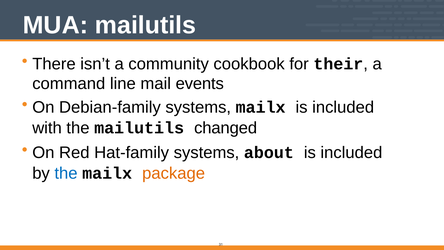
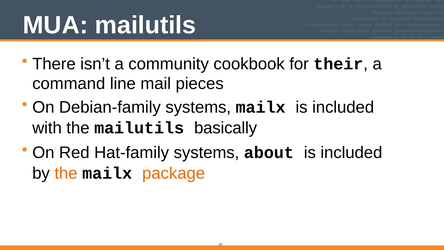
events: events -> pieces (200, 84)
changed: changed -> basically (226, 128)
the colour: blue -> orange (66, 173)
